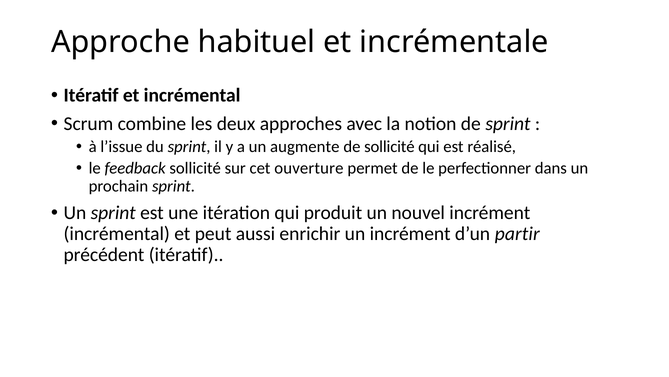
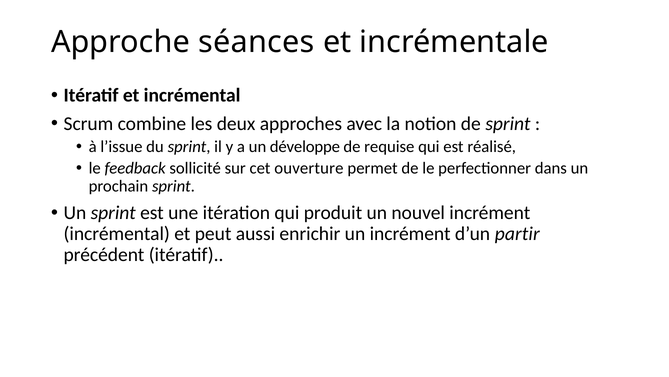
habituel: habituel -> séances (256, 42)
augmente: augmente -> développe (305, 146)
de sollicité: sollicité -> requise (389, 146)
